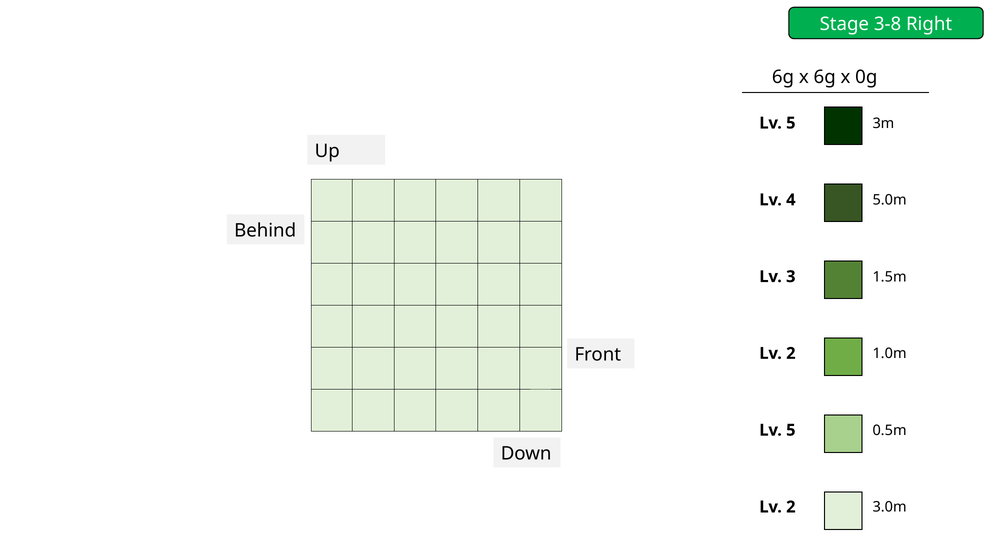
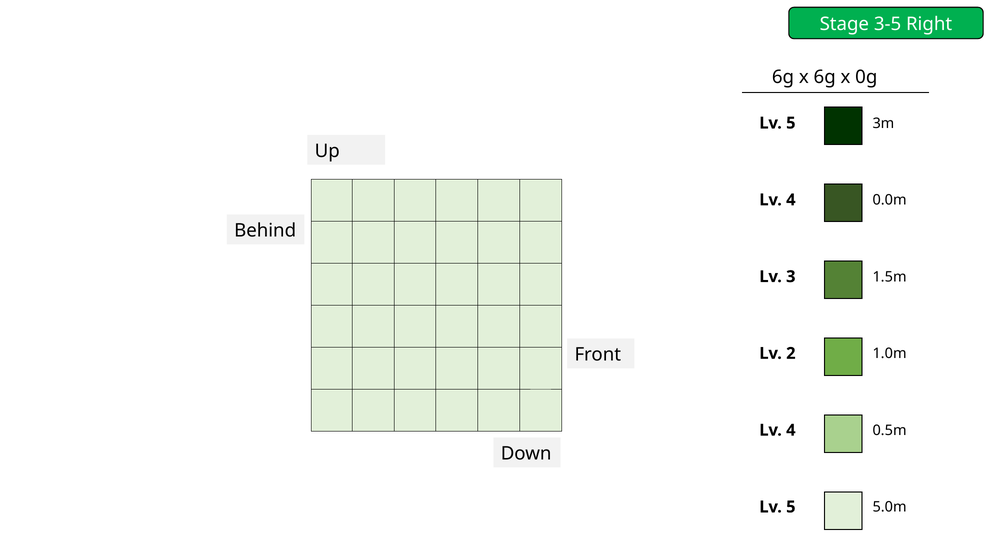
3-8: 3-8 -> 3-5 (888, 24)
5.0m: 5.0m -> 0.0m (890, 200)
5: 5 -> 4 (791, 430)
3.0m: 3.0m -> 5.0m (890, 507)
2: 2 -> 5 (791, 507)
